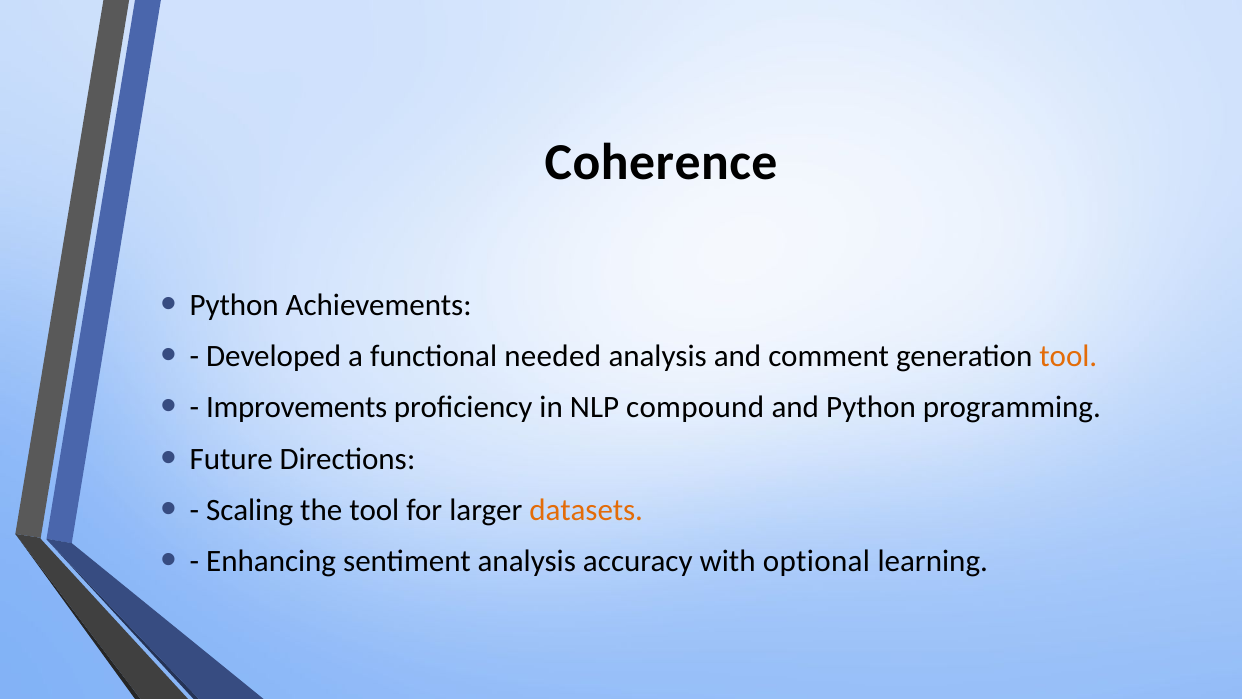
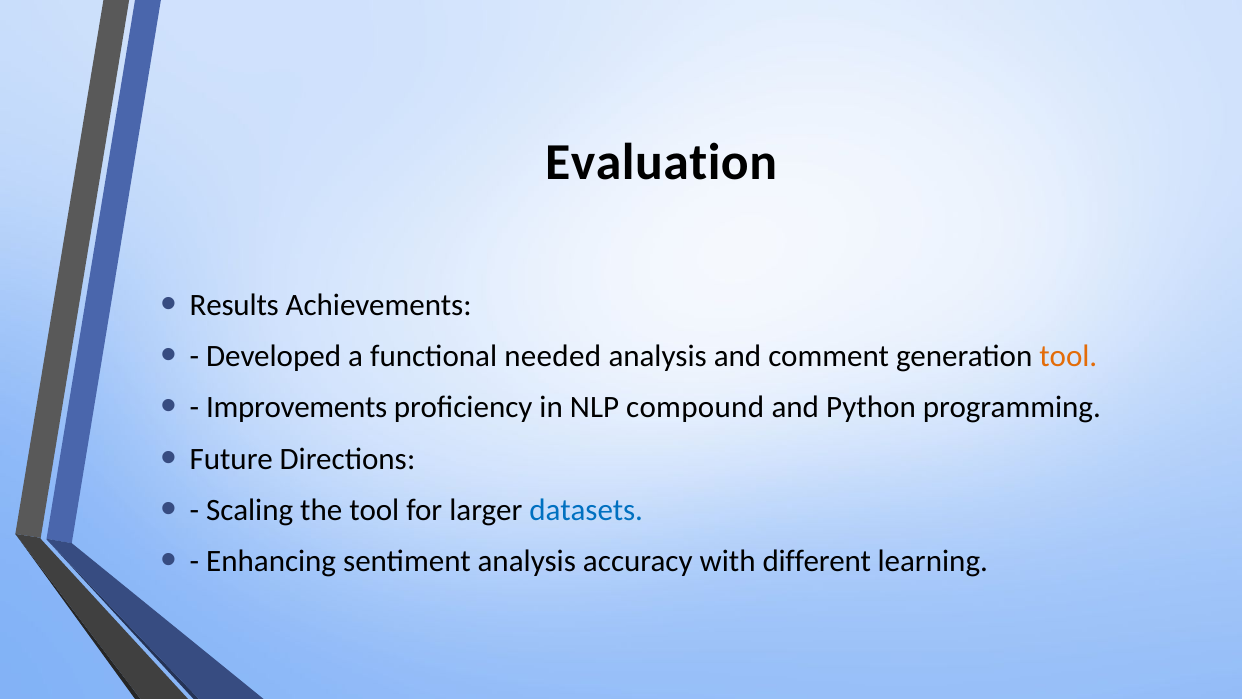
Coherence: Coherence -> Evaluation (661, 163)
Python: Python -> Results (234, 305)
datasets colour: orange -> blue (586, 510)
optional: optional -> different (817, 561)
